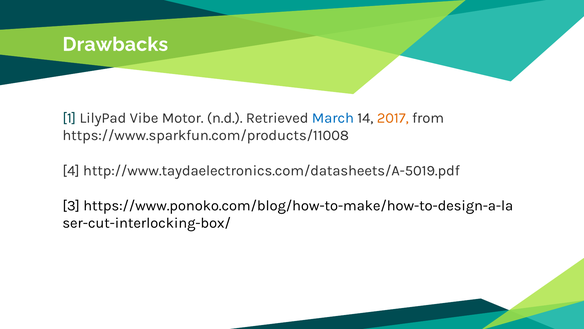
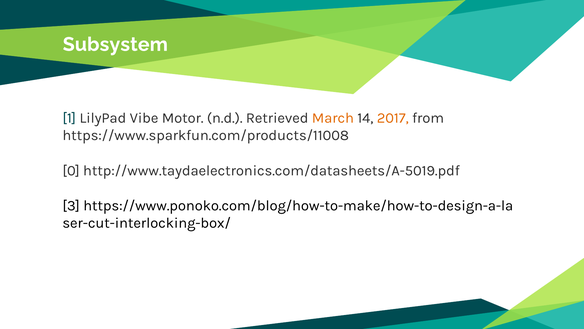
Drawbacks: Drawbacks -> Subsystem (115, 44)
March colour: blue -> orange (333, 118)
4: 4 -> 0 (71, 170)
